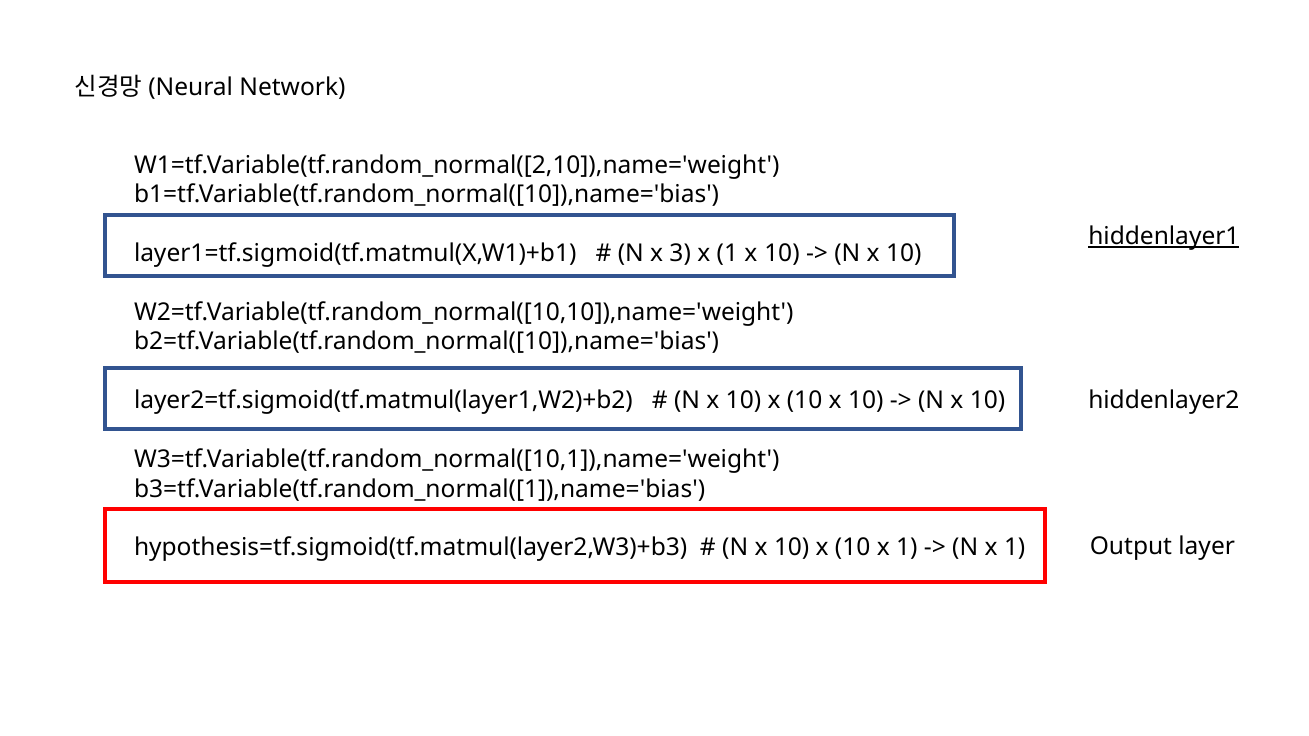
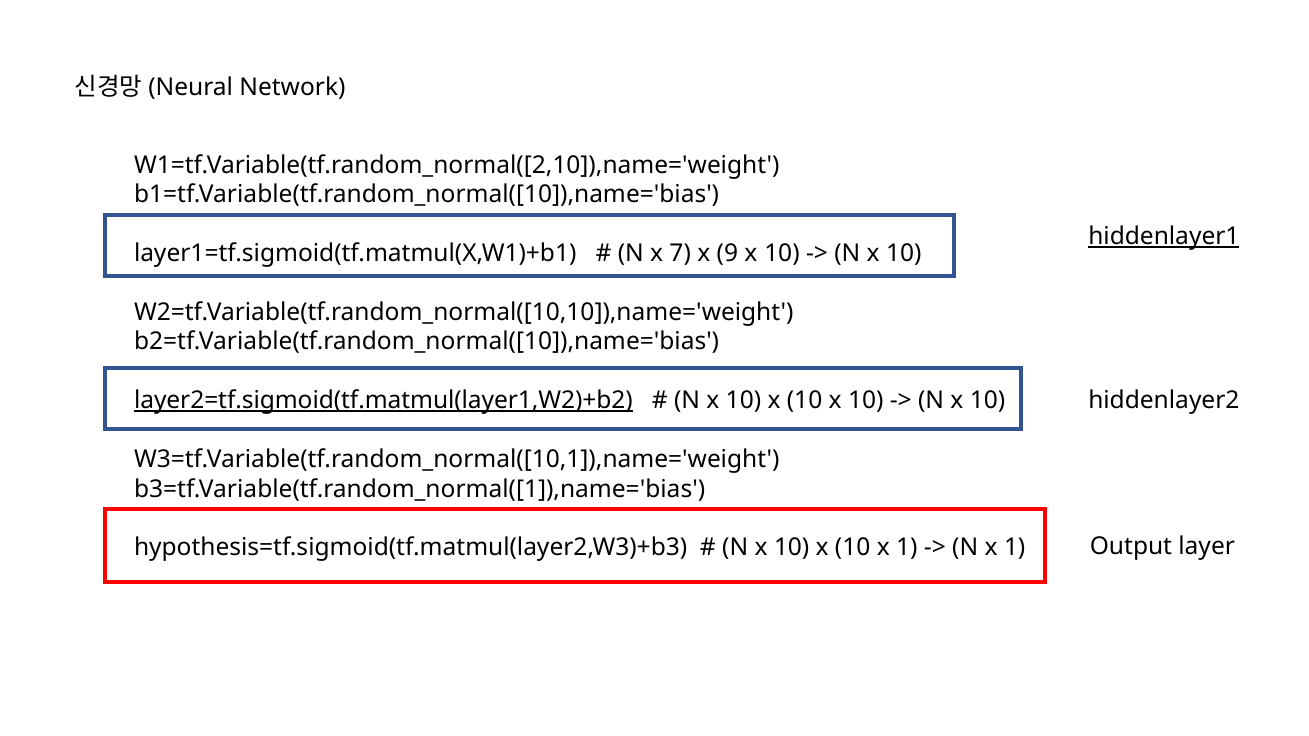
3: 3 -> 7 (680, 253)
1: 1 -> 9 (727, 253)
layer2=tf.sigmoid(tf.matmul(layer1,W2)+b2 underline: none -> present (383, 401)
